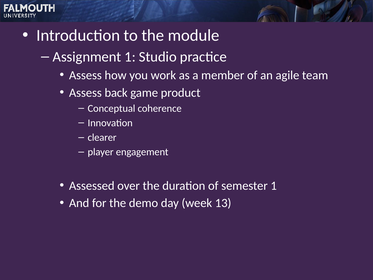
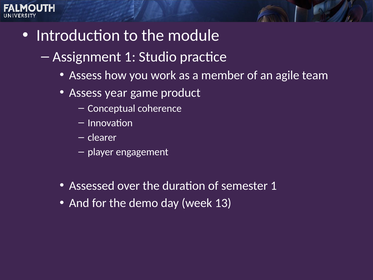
back: back -> year (116, 93)
